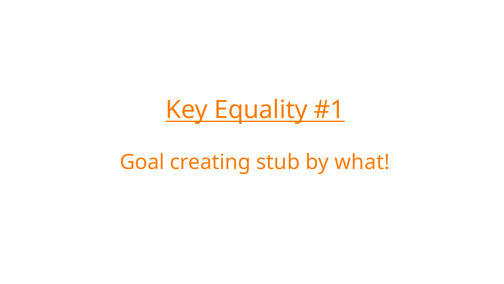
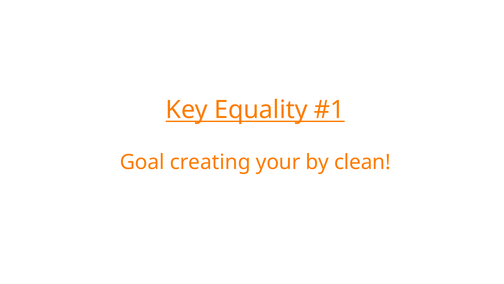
stub: stub -> your (278, 162)
what: what -> clean (362, 162)
